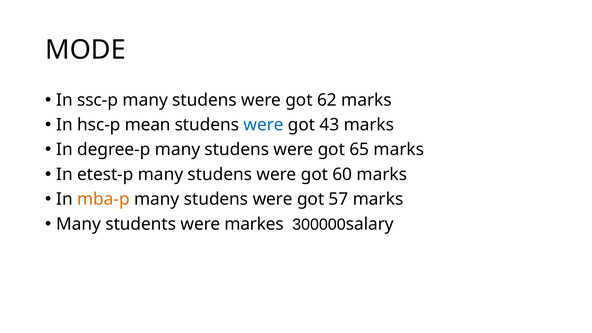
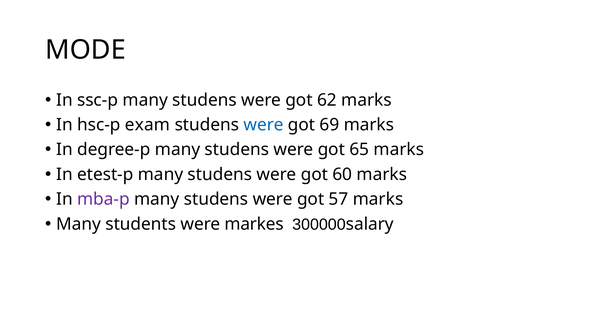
mean: mean -> exam (148, 125)
43: 43 -> 69 (329, 125)
mba-p colour: orange -> purple (103, 199)
